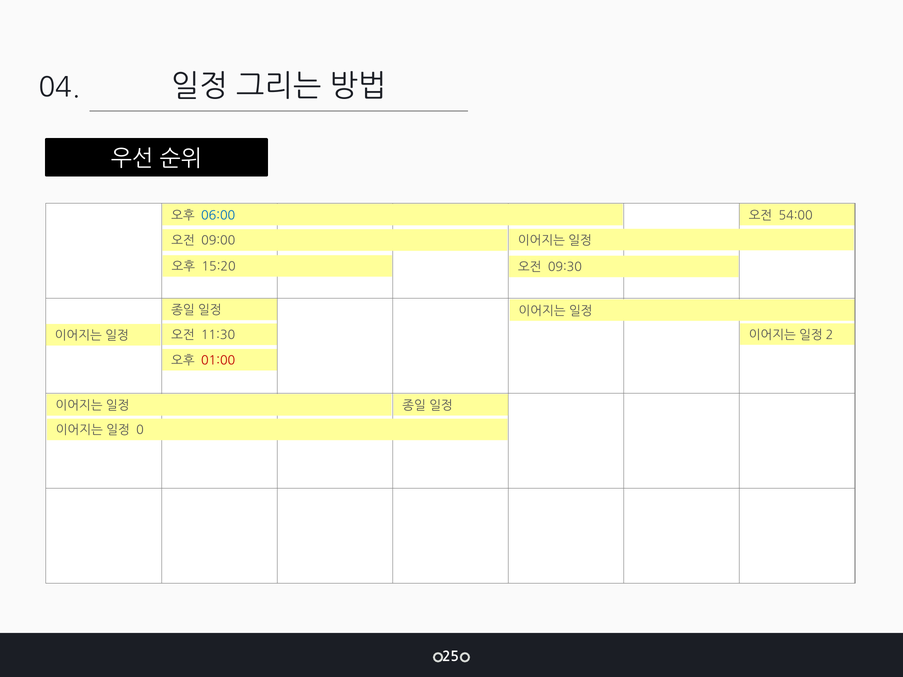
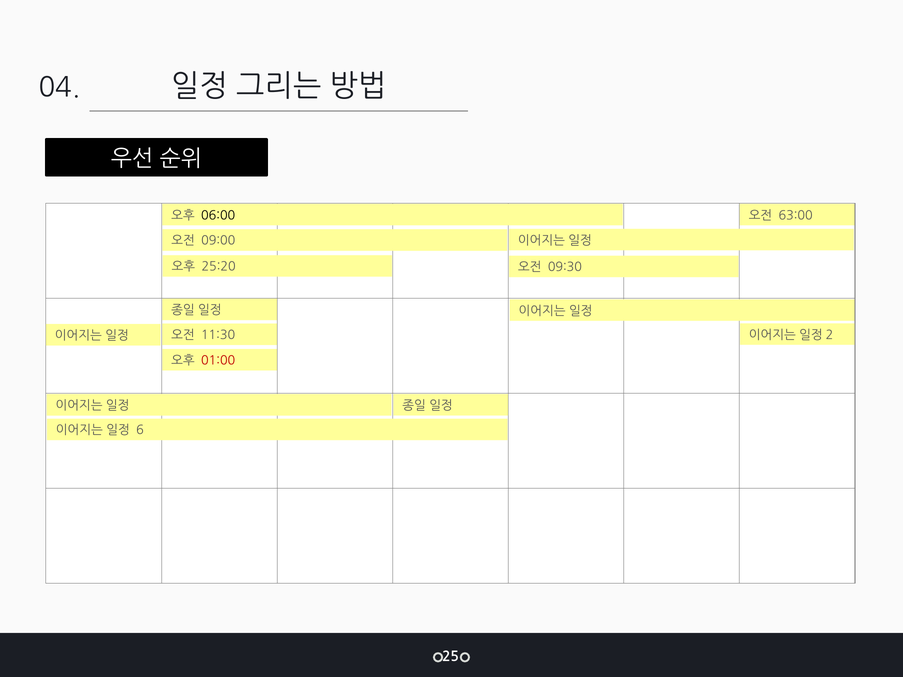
06:00 colour: blue -> black (218, 215)
54:00: 54:00 -> 63:00 (796, 215)
15:20: 15:20 -> 25:20 (219, 267)
0: 0 -> 6 (140, 431)
